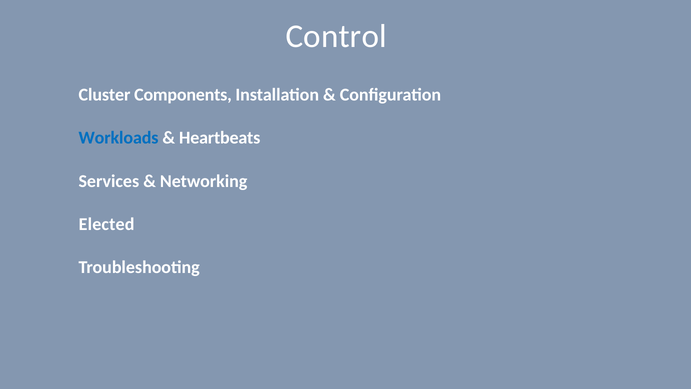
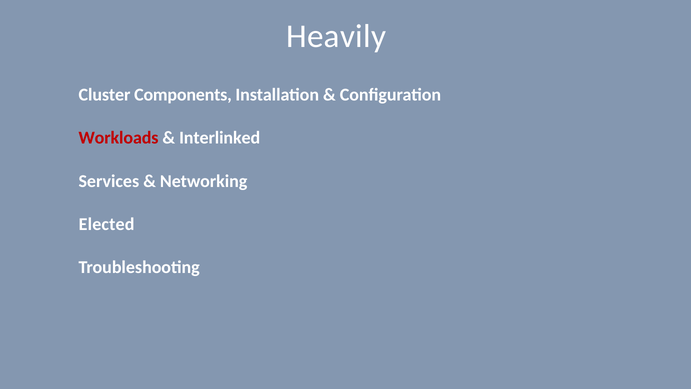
Control: Control -> Heavily (336, 36)
Workloads colour: blue -> red (119, 138)
Heartbeats: Heartbeats -> Interlinked (220, 138)
